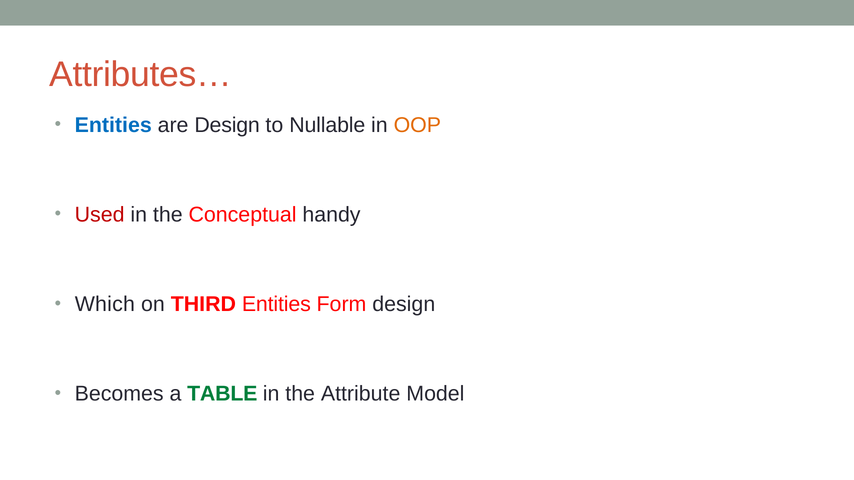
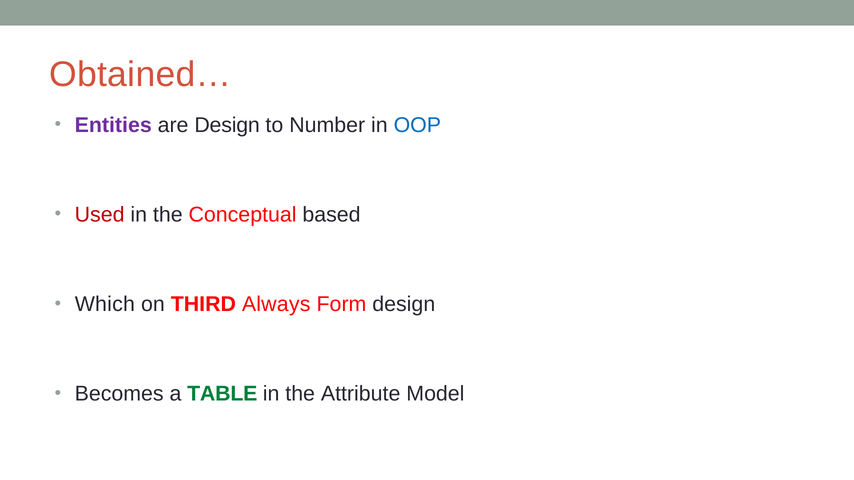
Attributes…: Attributes… -> Obtained… (140, 75)
Entities colour: blue -> purple (113, 125)
Nullable: Nullable -> Number (327, 125)
OOP colour: orange -> blue (417, 125)
handy: handy -> based (331, 215)
THIRD Entities: Entities -> Always (276, 305)
